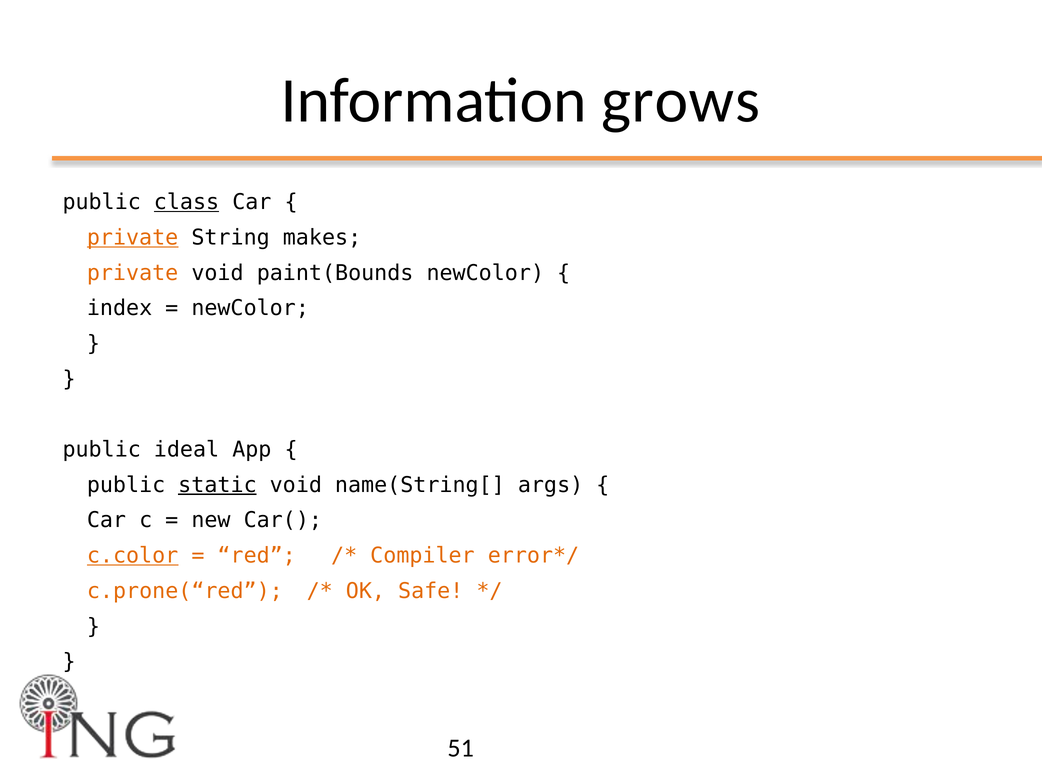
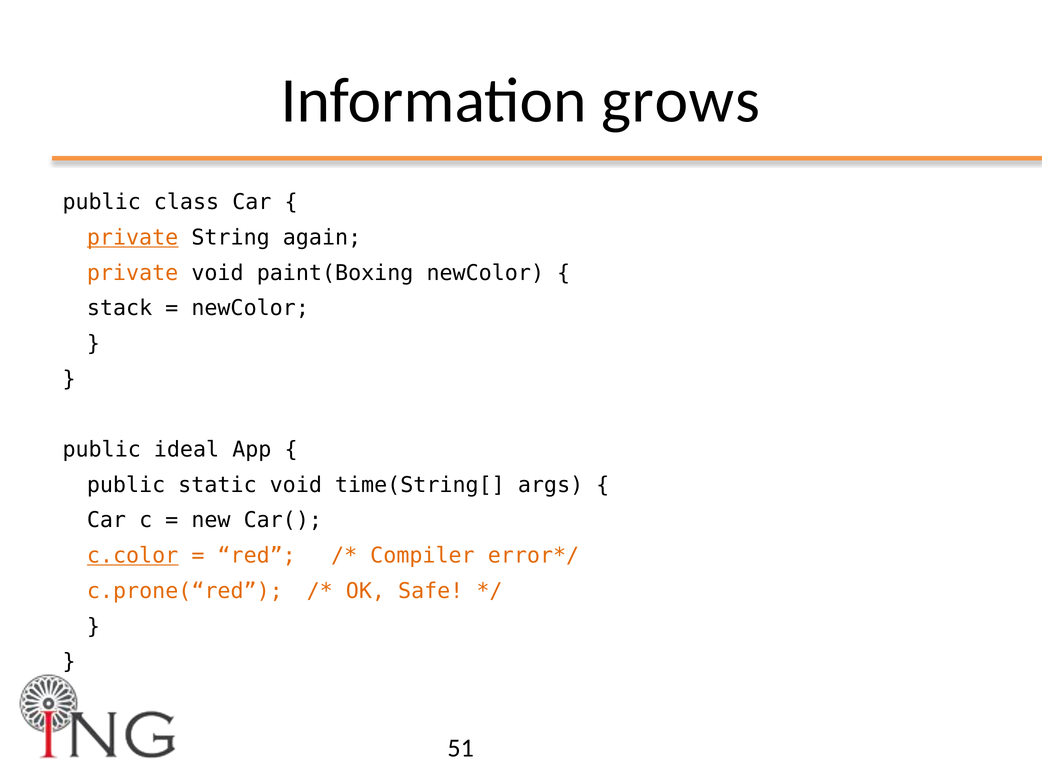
class underline: present -> none (186, 202)
makes: makes -> again (322, 237)
paint(Bounds: paint(Bounds -> paint(Boxing (335, 273)
index: index -> stack (120, 308)
static underline: present -> none (217, 485)
name(String[: name(String[ -> time(String[ (420, 485)
